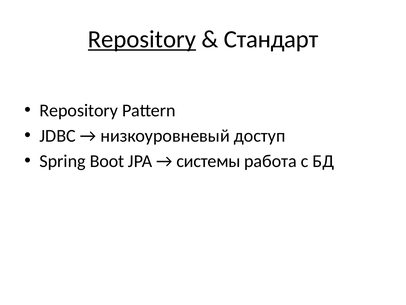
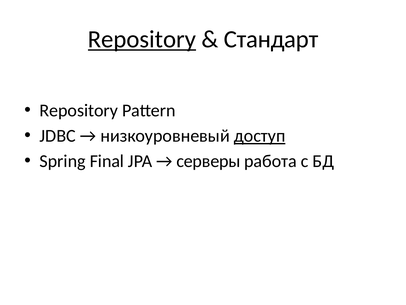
доступ underline: none -> present (260, 136)
Boot: Boot -> Final (107, 161)
системы: системы -> серверы (208, 161)
